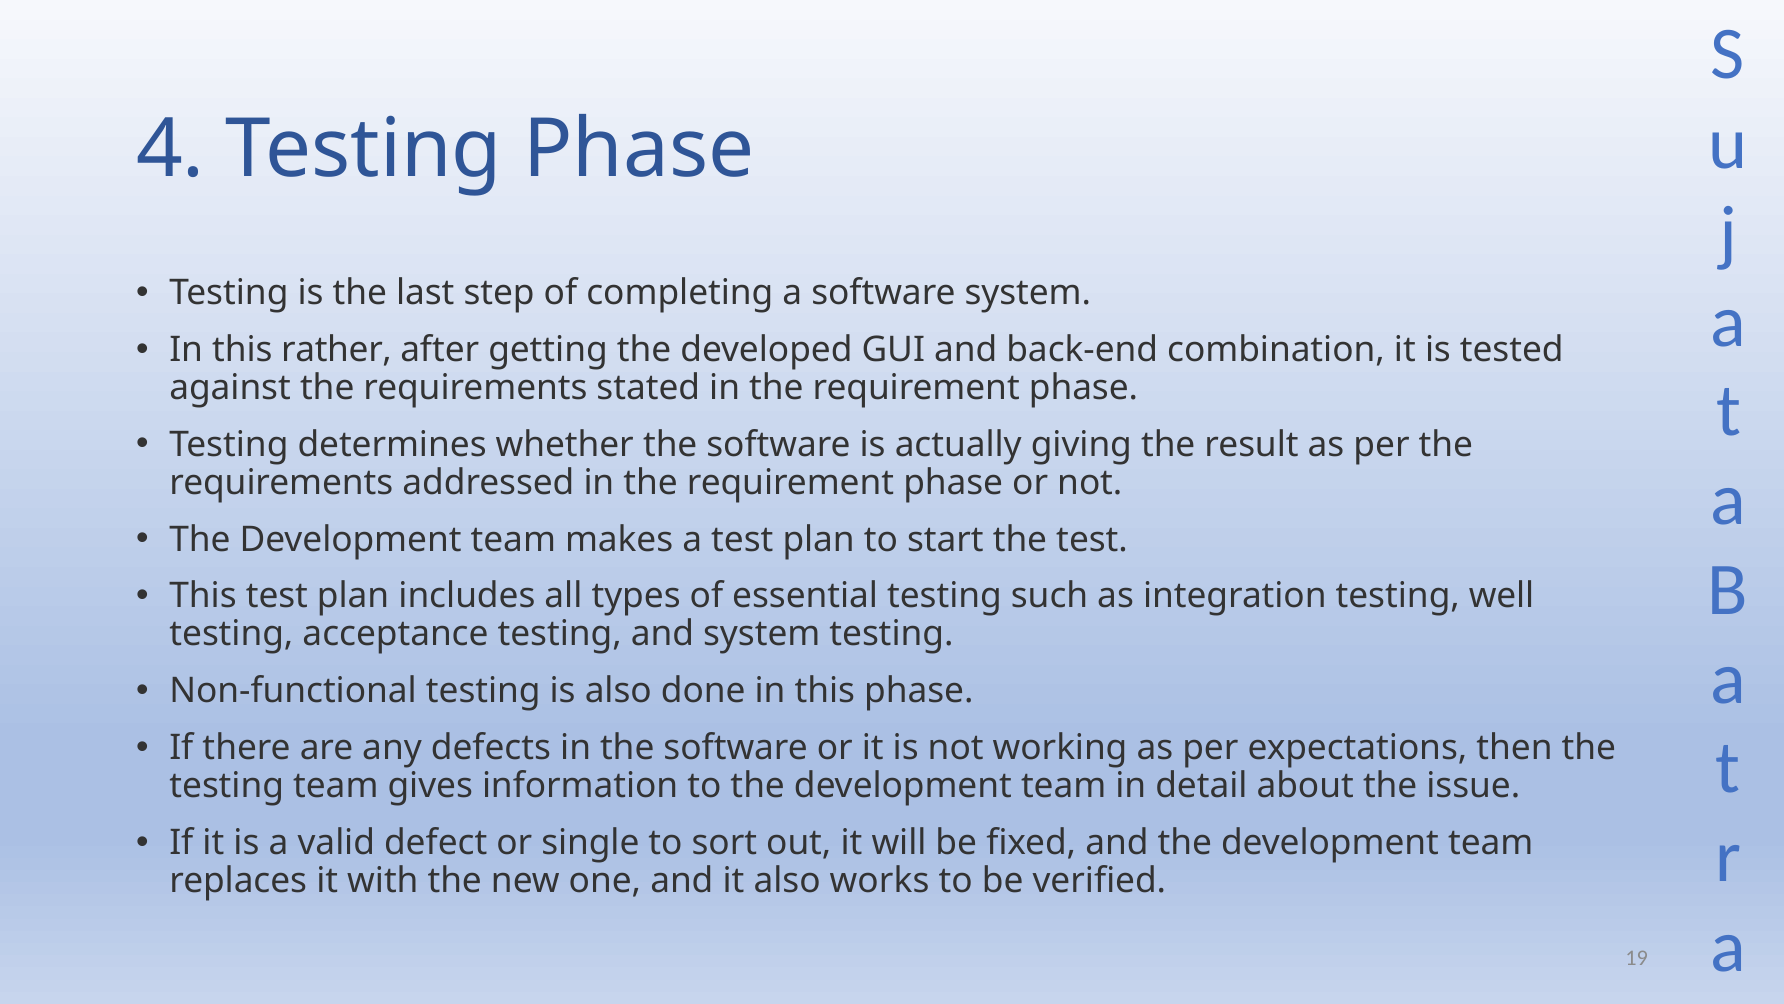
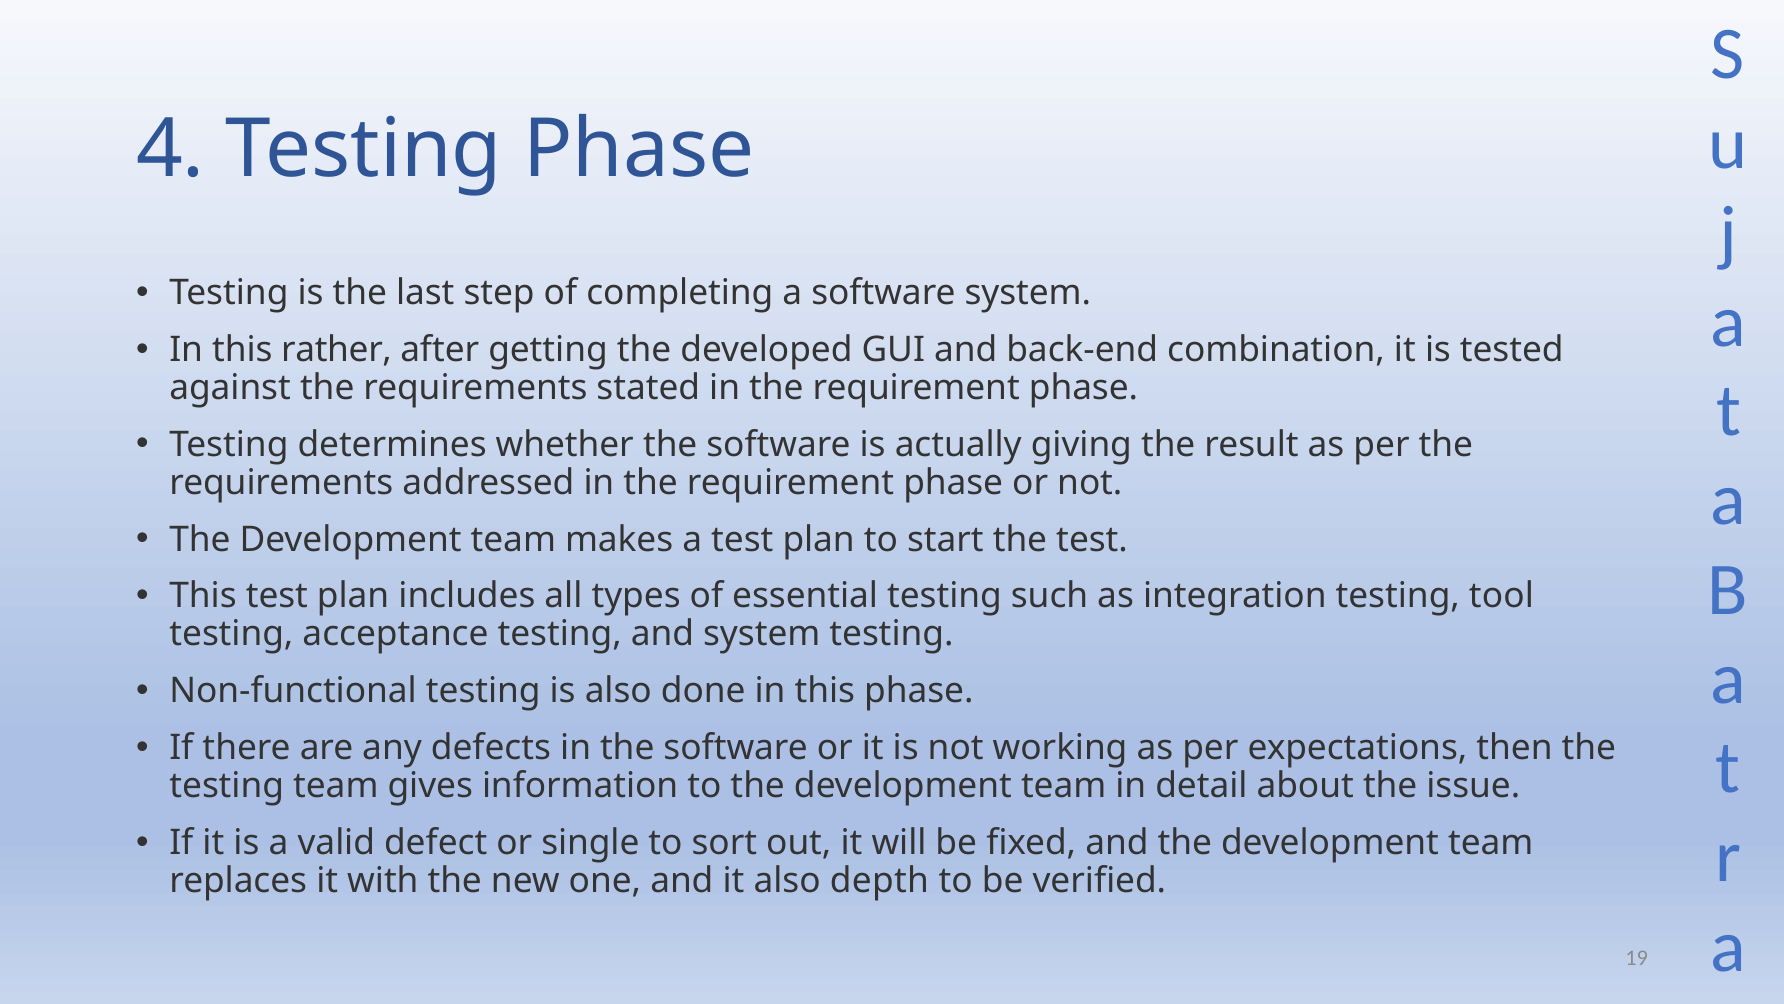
well: well -> tool (1501, 596)
works: works -> depth (879, 880)
